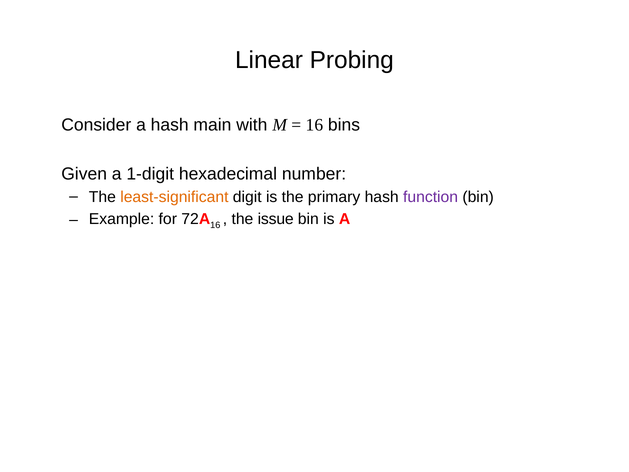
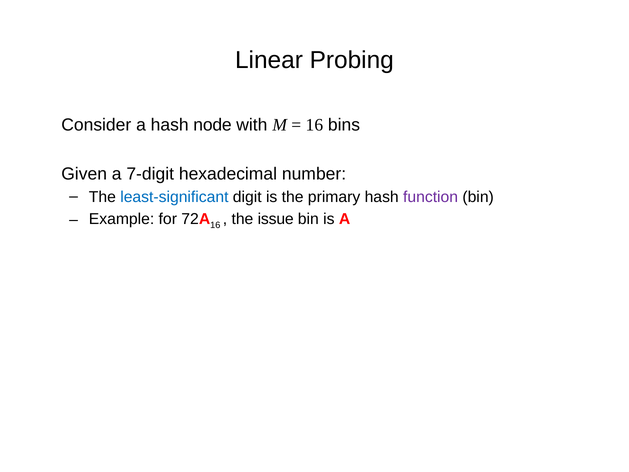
main: main -> node (213, 125)
1-digit: 1-digit -> 7-digit (150, 174)
least-significant colour: orange -> blue (174, 197)
